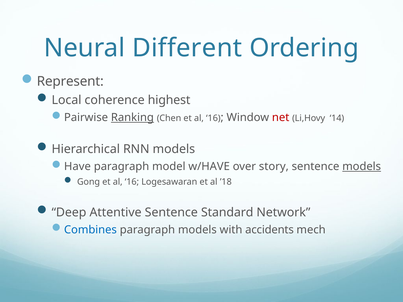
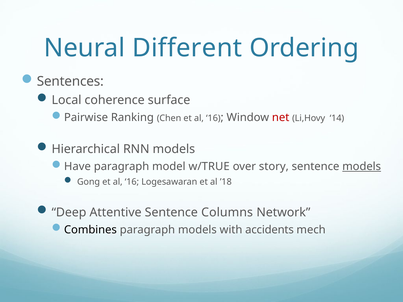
Represent: Represent -> Sentences (70, 82)
highest: highest -> surface (169, 100)
Ranking underline: present -> none (132, 118)
w/HAVE: w/HAVE -> w/TRUE (209, 167)
Standard: Standard -> Columns (227, 212)
Combines colour: blue -> black (90, 230)
